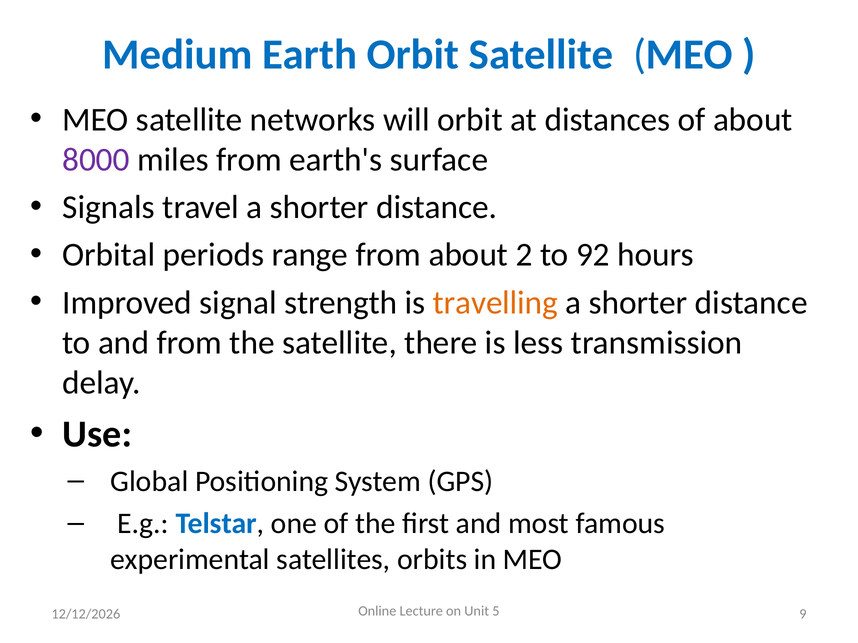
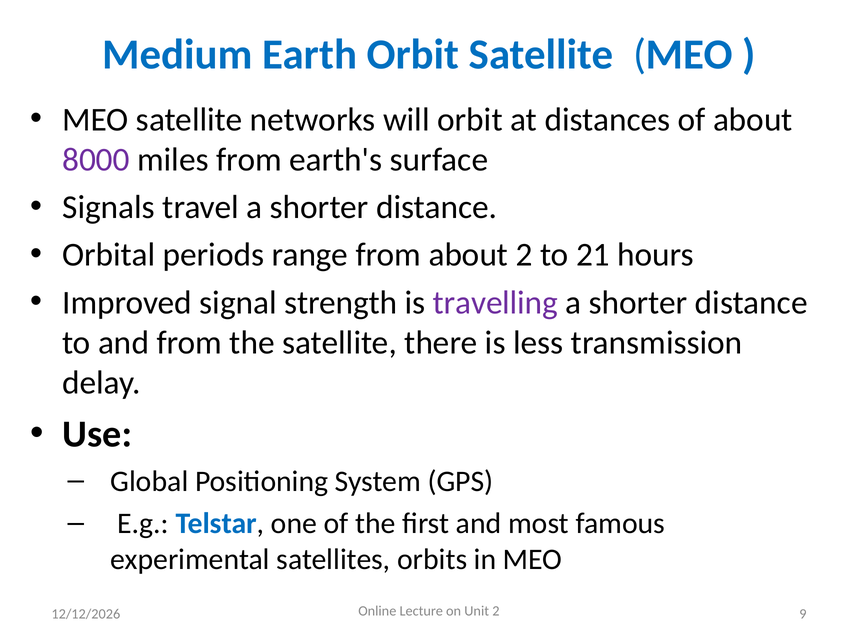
92: 92 -> 21 (593, 255)
travelling colour: orange -> purple (495, 303)
Unit 5: 5 -> 2 (496, 612)
